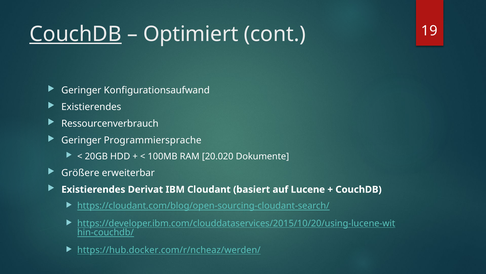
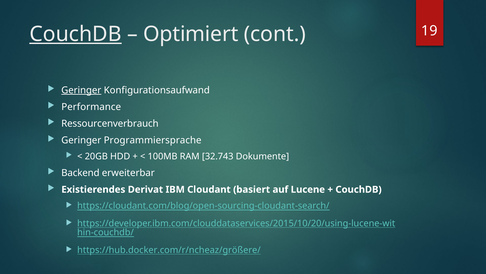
Geringer underline: none -> present (81, 90)
Existierendes: Existierendes -> Performance (91, 107)
20.020: 20.020 -> 32.743 (218, 156)
Größere: Größere -> Backend (80, 173)
https://hub.docker.com/r/ncheaz/werden/: https://hub.docker.com/r/ncheaz/werden/ -> https://hub.docker.com/r/ncheaz/größere/ (169, 249)
